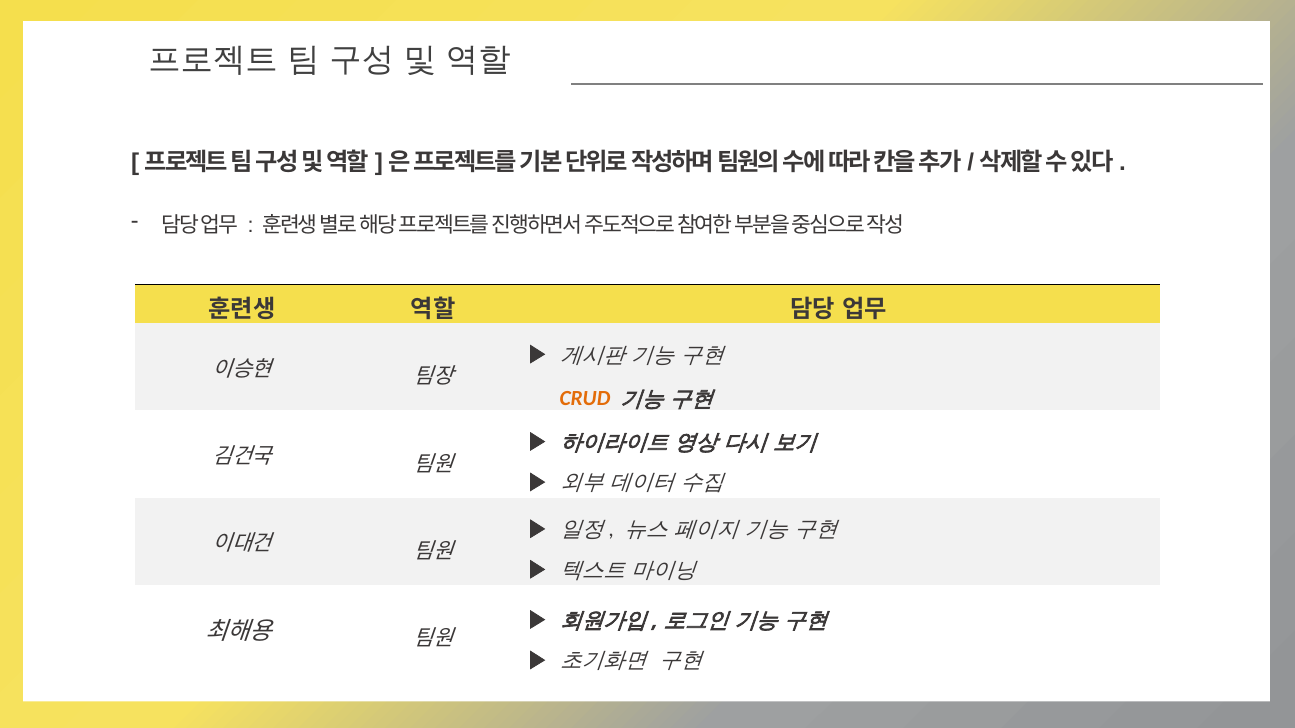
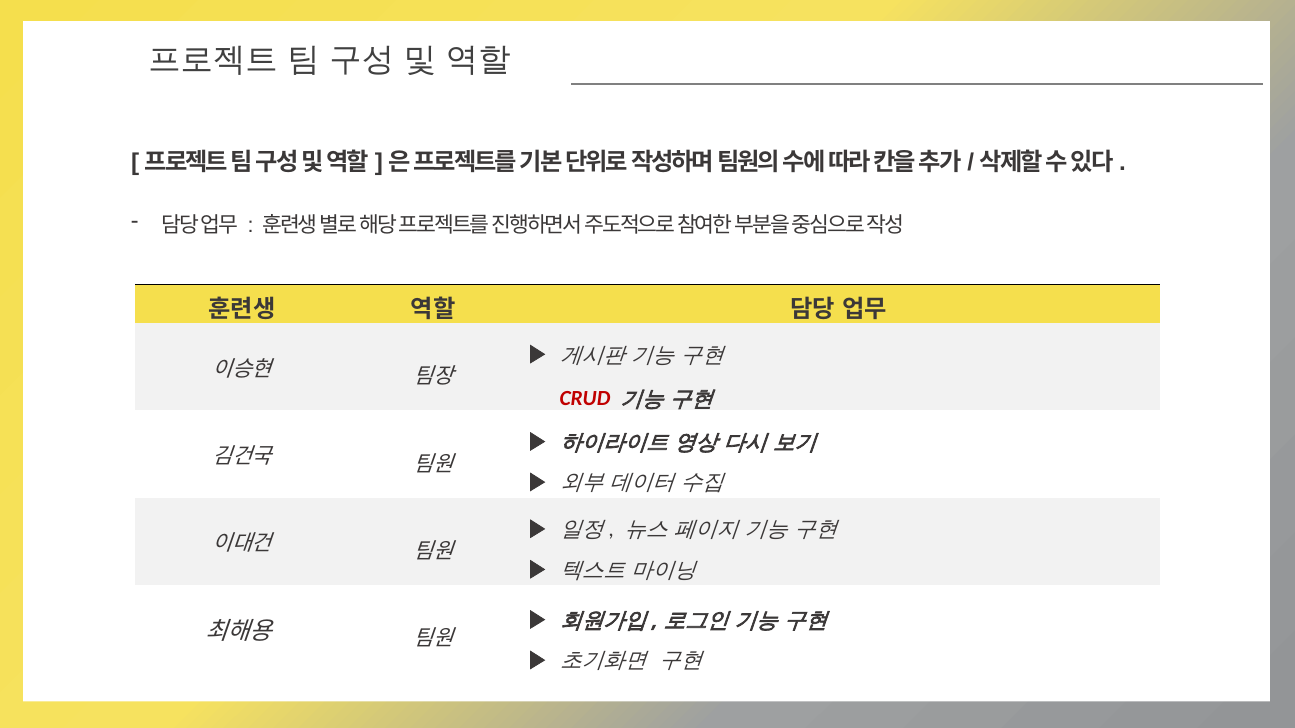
CRUD colour: orange -> red (585, 399)
